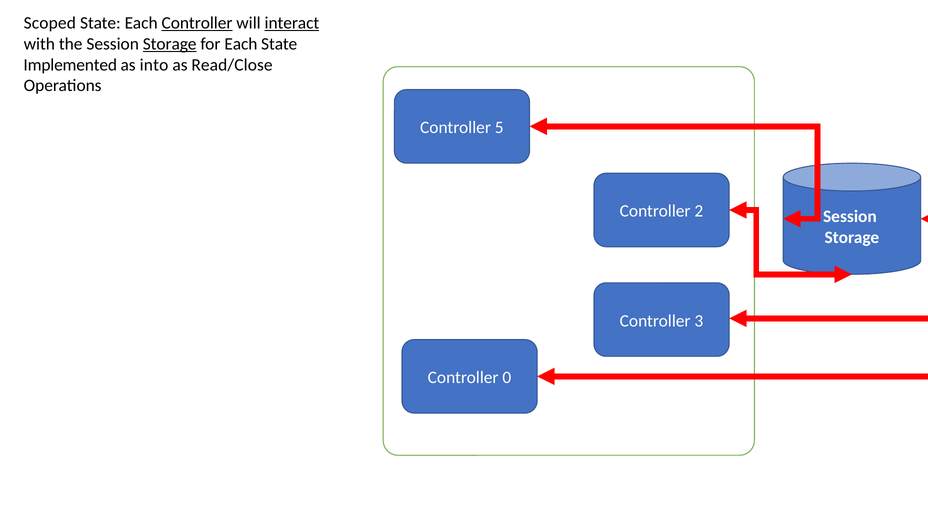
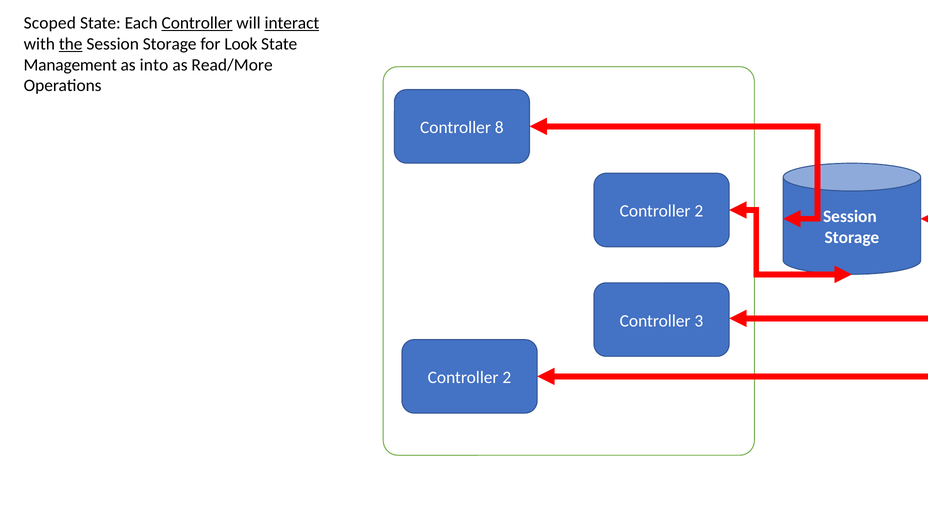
the underline: none -> present (71, 44)
Storage underline: present -> none (170, 44)
for Each: Each -> Look (241, 44)
Implemented: Implemented -> Management (70, 65)
Read/Close: Read/Close -> Read/More (232, 65)
5: 5 -> 8 (499, 128)
0: 0 -> 2 (507, 378)
